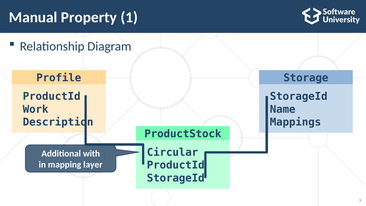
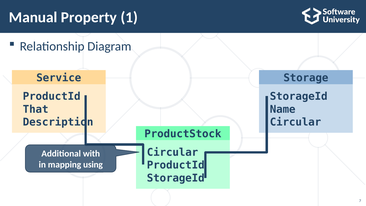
Profile: Profile -> Service (59, 78)
Work: Work -> That (36, 109)
Mappings: Mappings -> Circular (295, 122)
layer: layer -> using (93, 164)
